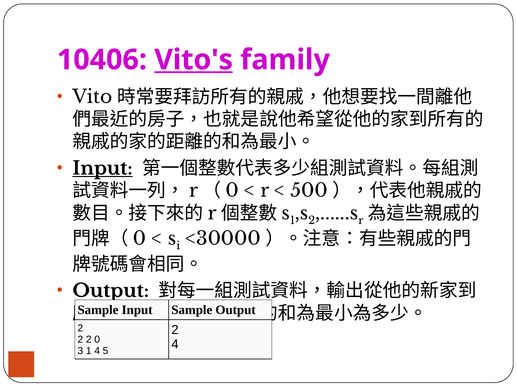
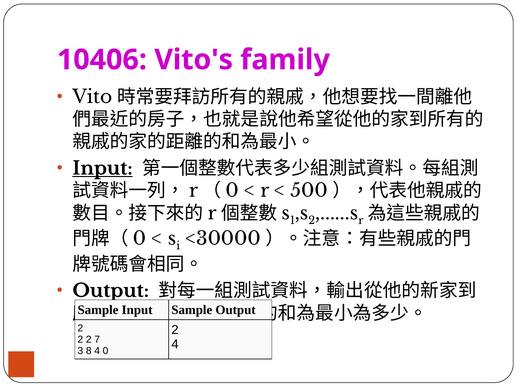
Vito's underline: present -> none (194, 60)
0: 0 -> 7 (97, 339)
3 1: 1 -> 8 (89, 351)
5: 5 -> 0 (105, 351)
